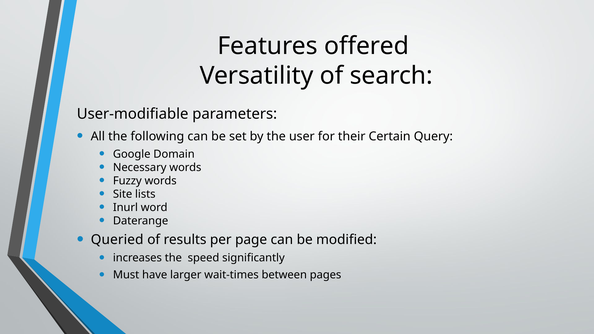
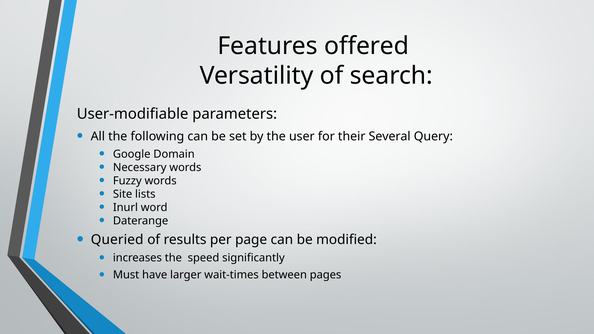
Certain: Certain -> Several (390, 136)
